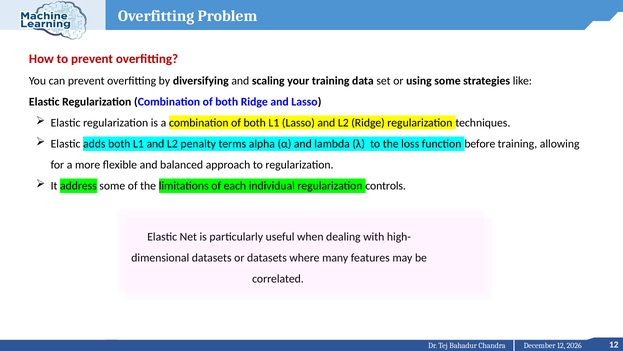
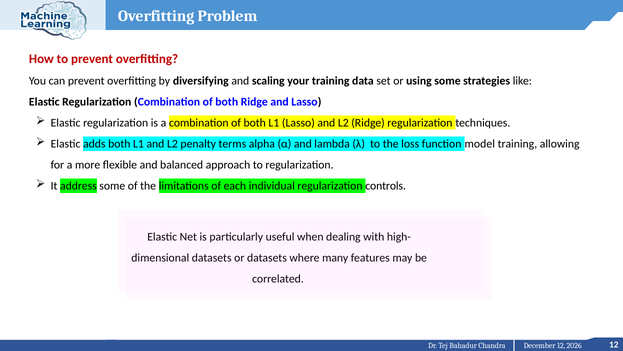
before: before -> model (480, 144)
